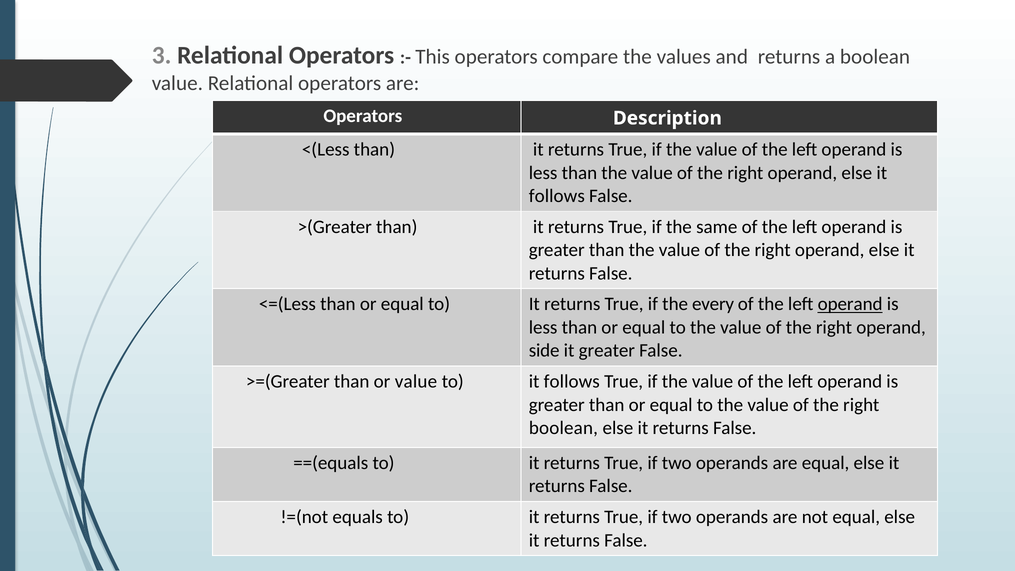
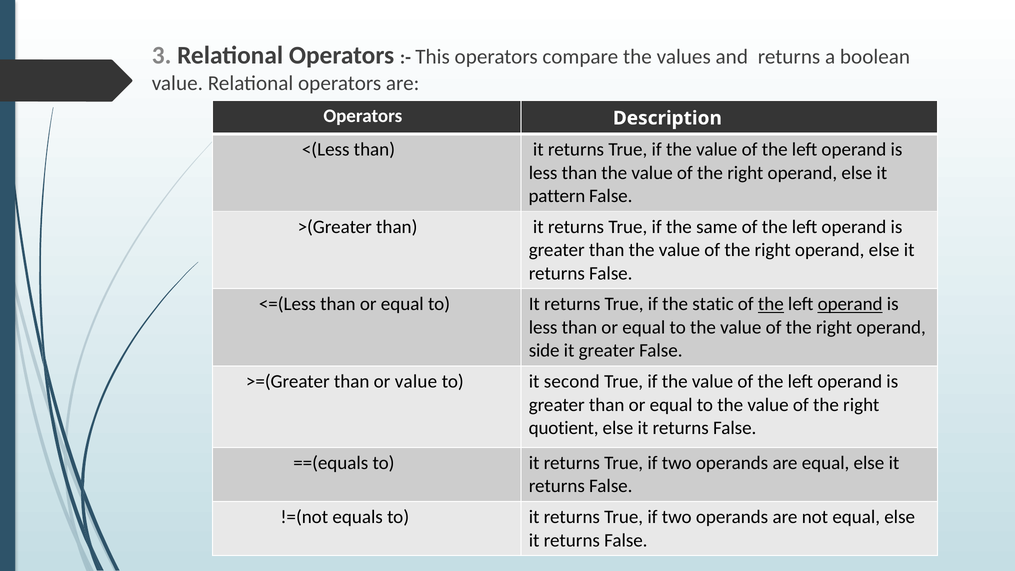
follows: follows -> pattern (557, 196)
every: every -> static (713, 304)
the underline: none -> present (771, 304)
to it follows: follows -> second (572, 382)
boolean: boolean -> quotient (564, 428)
